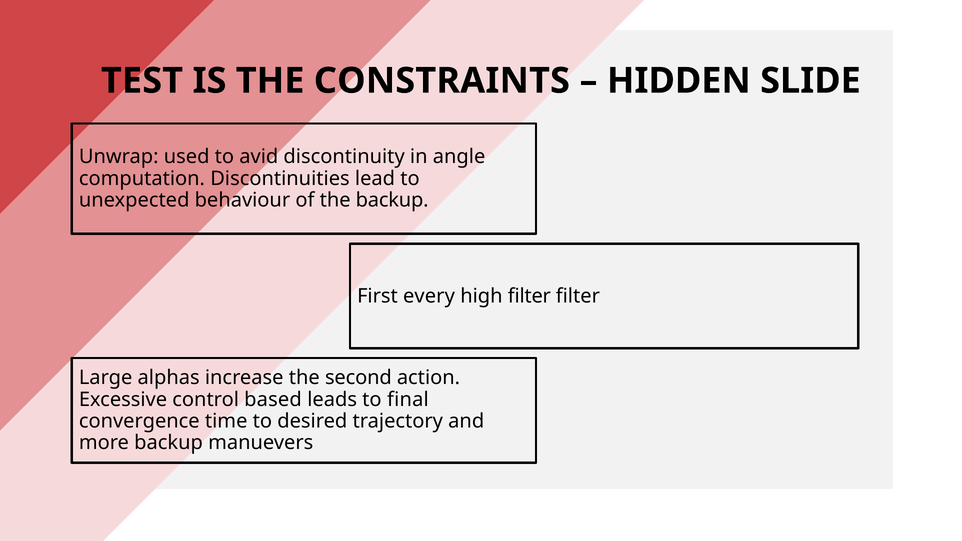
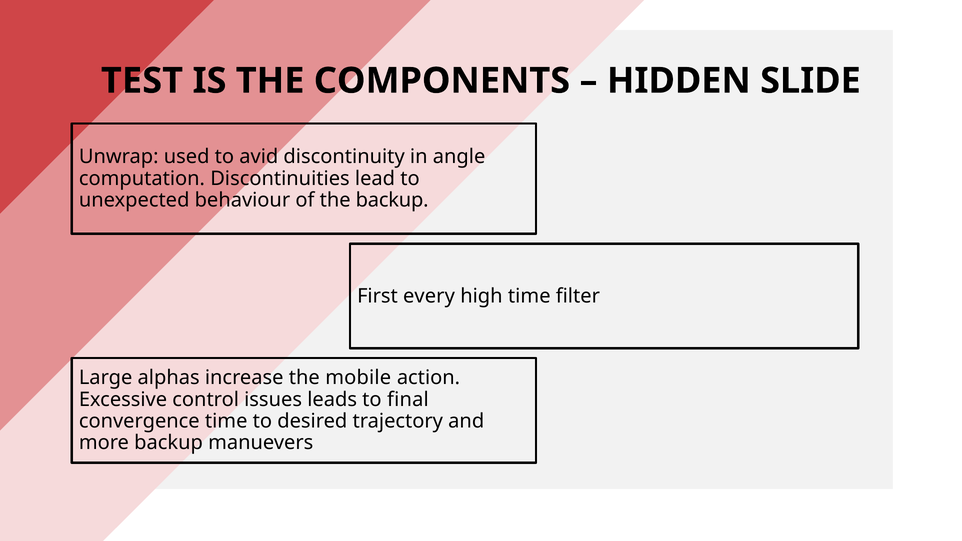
CONSTRAINTS: CONSTRAINTS -> COMPONENTS (442, 81)
high filter: filter -> time (529, 296)
second: second -> mobile (358, 378)
based: based -> issues (273, 400)
